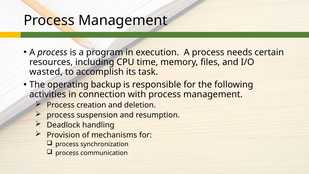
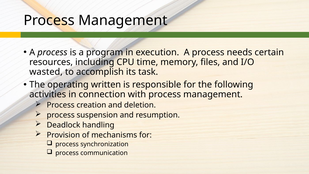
backup: backup -> written (106, 85)
